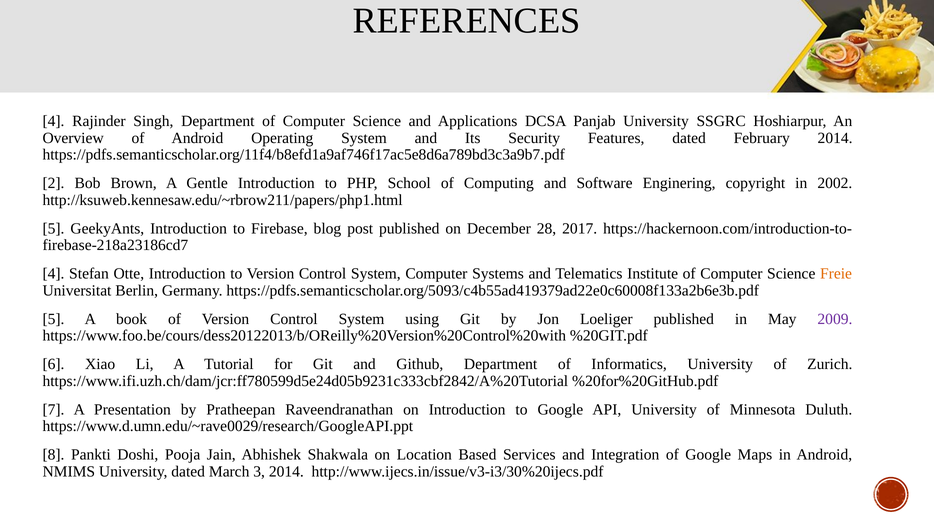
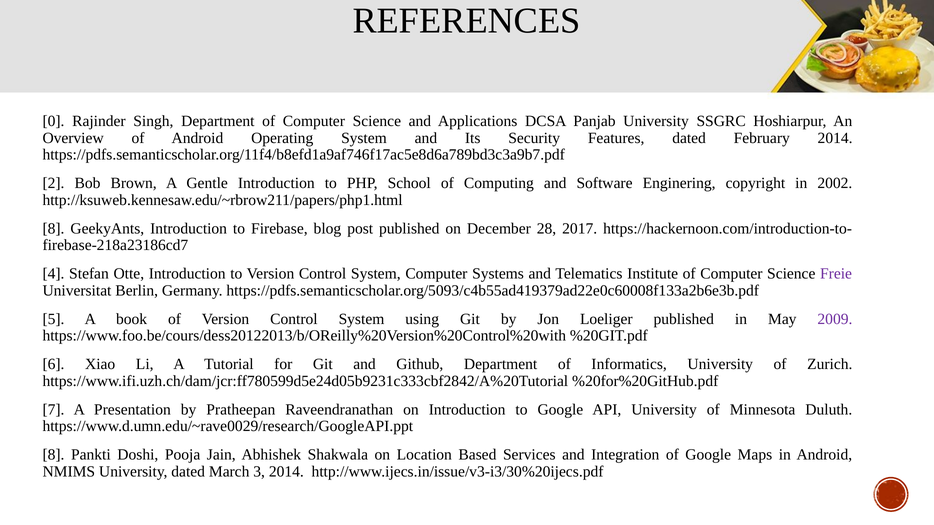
4: 4 -> 0 (53, 121)
5: 5 -> 8 (53, 229)
Freie colour: orange -> purple (836, 274)
